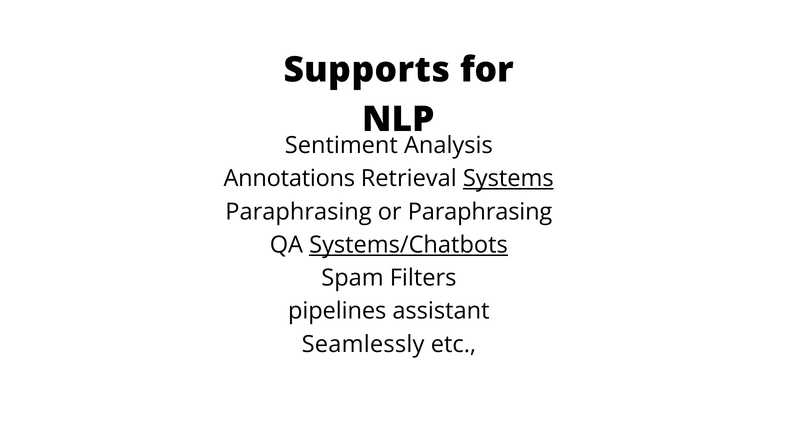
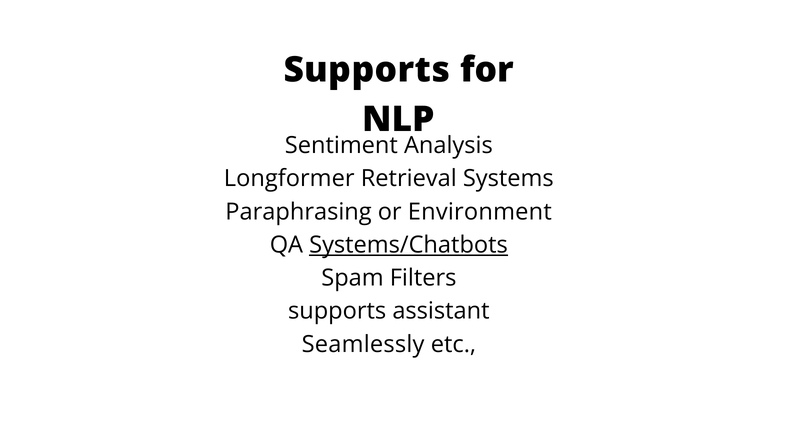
Annotations: Annotations -> Longformer (289, 179)
Systems underline: present -> none (508, 179)
or Paraphrasing: Paraphrasing -> Environment (480, 212)
pipelines: pipelines -> supports (337, 311)
